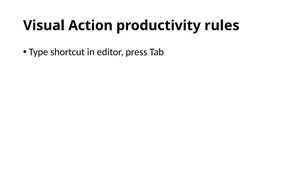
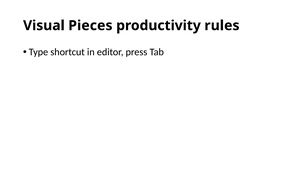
Action: Action -> Pieces (90, 25)
